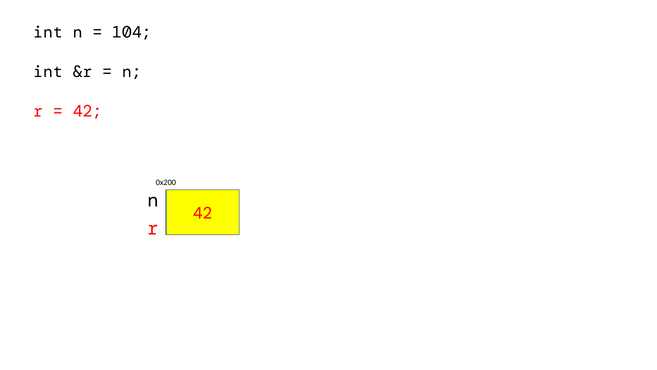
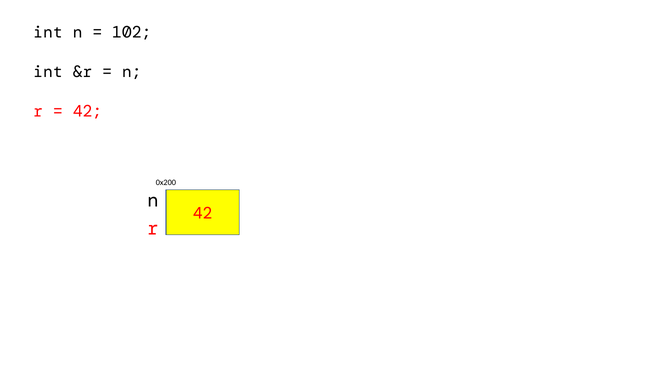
104: 104 -> 102 (132, 32)
